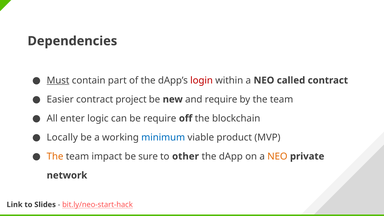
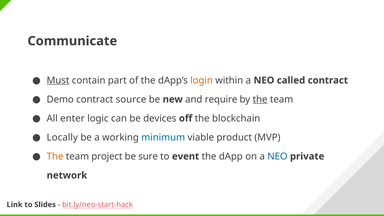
Dependencies: Dependencies -> Communicate (72, 41)
login colour: red -> orange (202, 80)
Easier: Easier -> Demo (60, 99)
project: project -> source (131, 99)
the underline: none -> present (260, 99)
be require: require -> devices (160, 118)
impact: impact -> project (107, 156)
other: other -> event (186, 156)
NEO colour: orange -> blue (277, 156)
